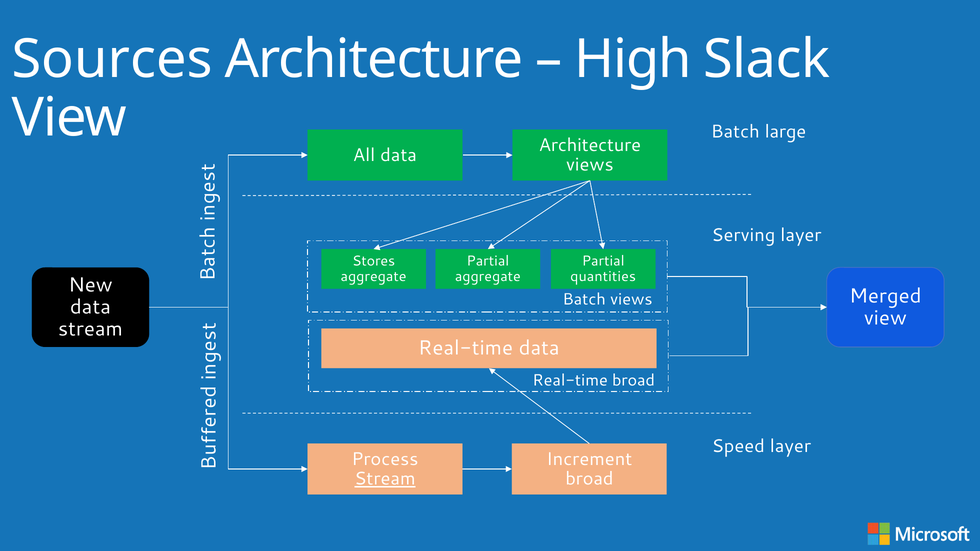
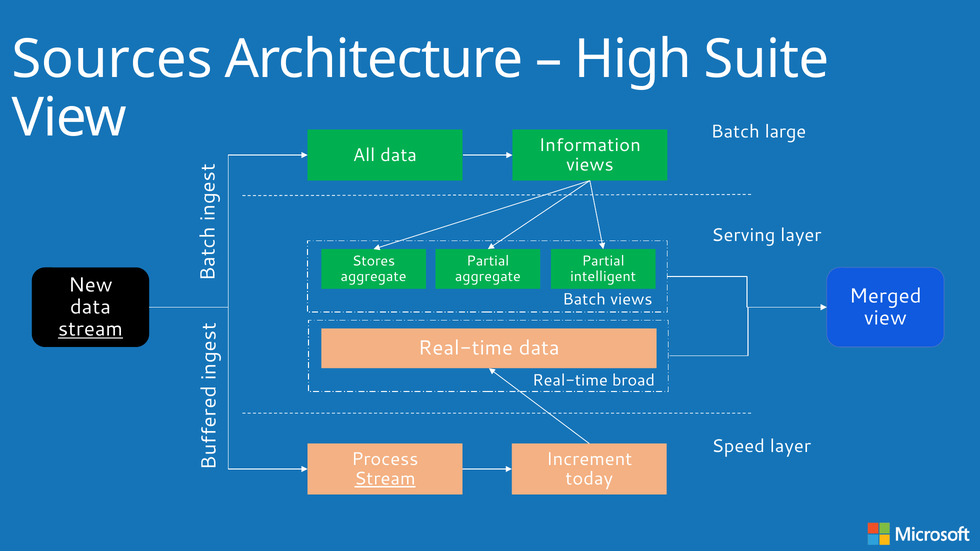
Slack: Slack -> Suite (767, 60)
Architecture: Architecture -> Information (590, 145)
quantities: quantities -> intelligent (603, 277)
stream underline: none -> present (90, 329)
broad: broad -> today (589, 479)
